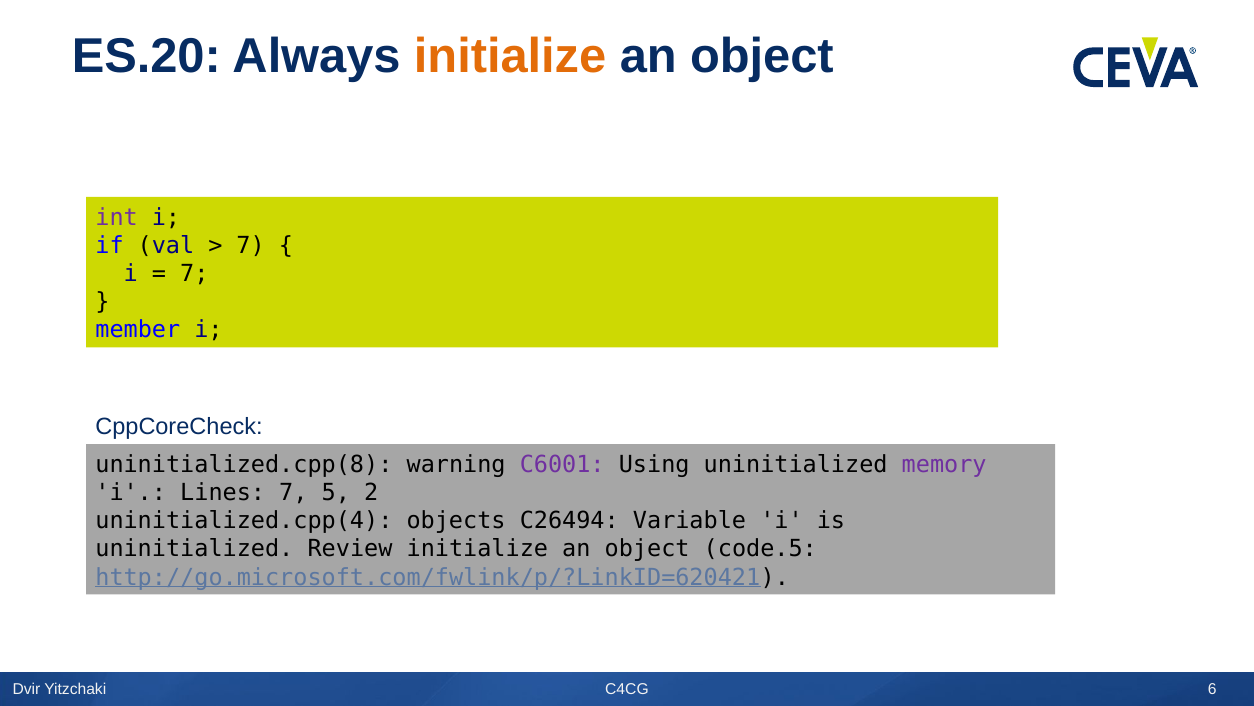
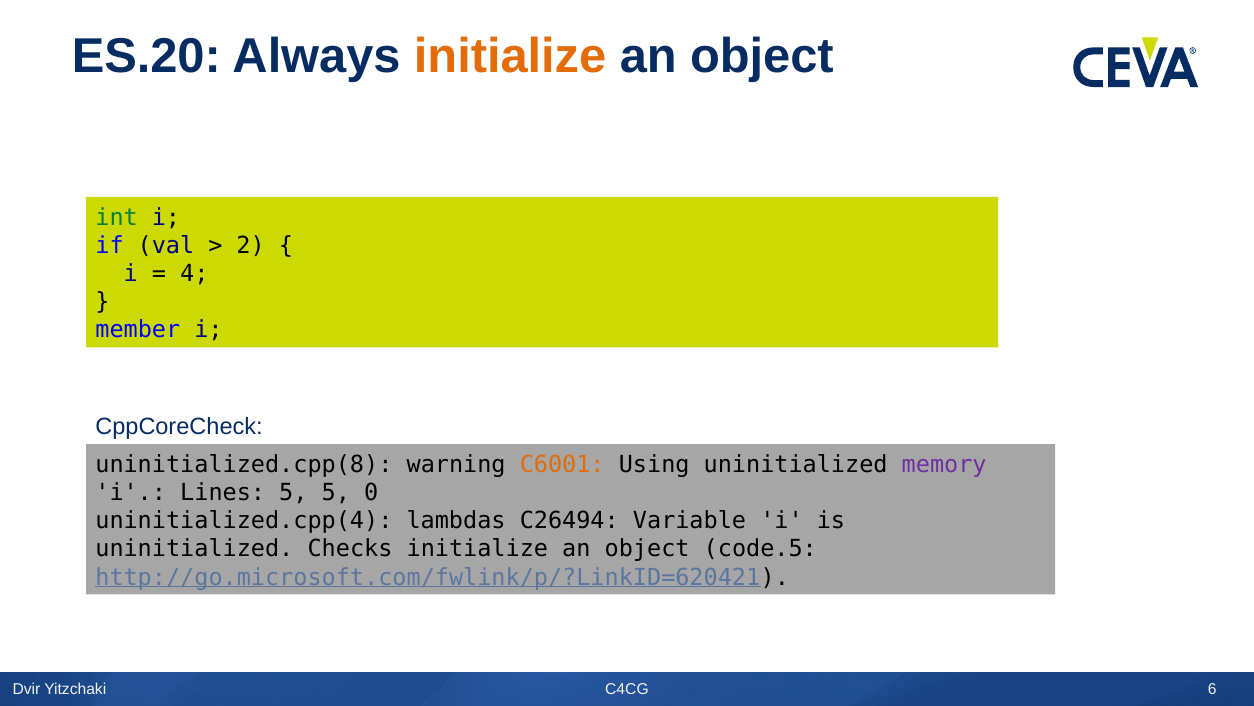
int colour: purple -> green (117, 217)
7: 7 -> 2 (251, 245)
7: 7 -> 4 (194, 273)
C6001 colour: purple -> orange (562, 464)
Lines 7: 7 -> 5 (293, 492)
2: 2 -> 0 (371, 492)
objects: objects -> lambdas (456, 520)
Review: Review -> Checks (350, 549)
